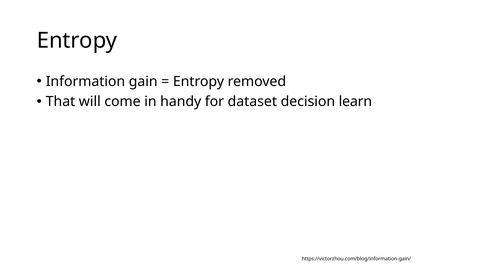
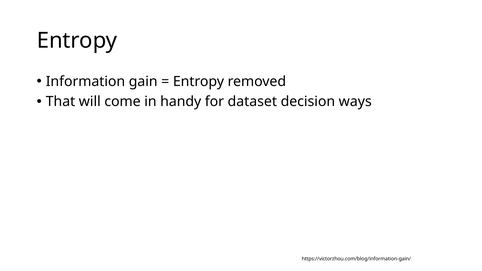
learn: learn -> ways (355, 102)
